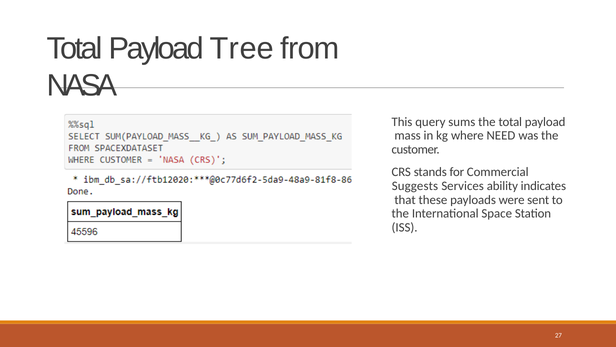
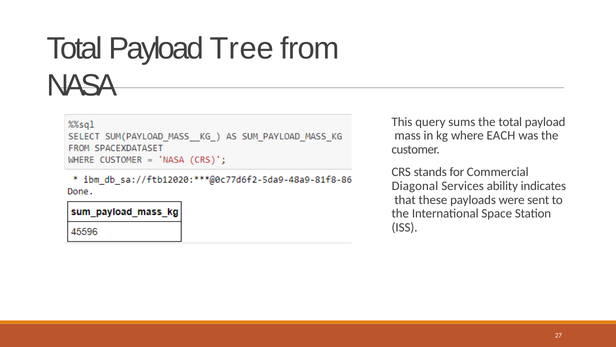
NEED: NEED -> EACH (501, 135)
Suggests: Suggests -> Diagonal (415, 186)
